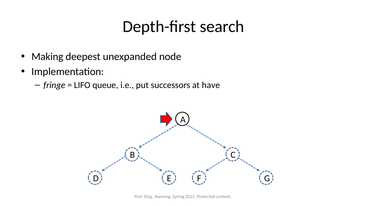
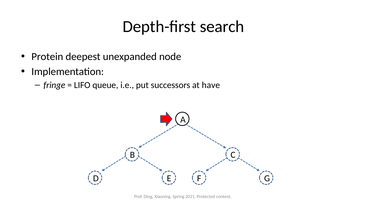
Making: Making -> Protein (47, 57)
